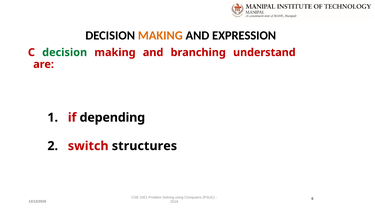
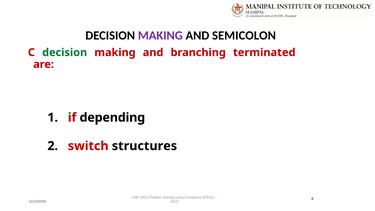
MAKING colour: orange -> purple (160, 35)
EXPRESSION: EXPRESSION -> SEMICOLON (244, 35)
understand: understand -> terminated (264, 52)
